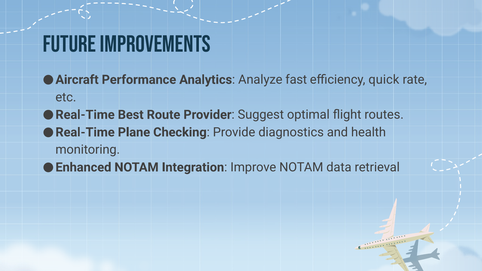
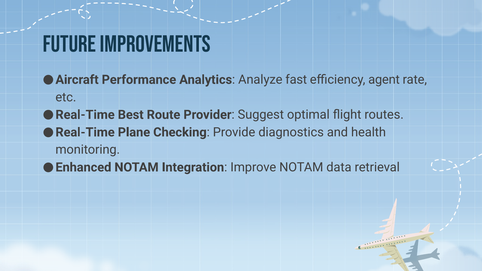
quick: quick -> agent (384, 80)
